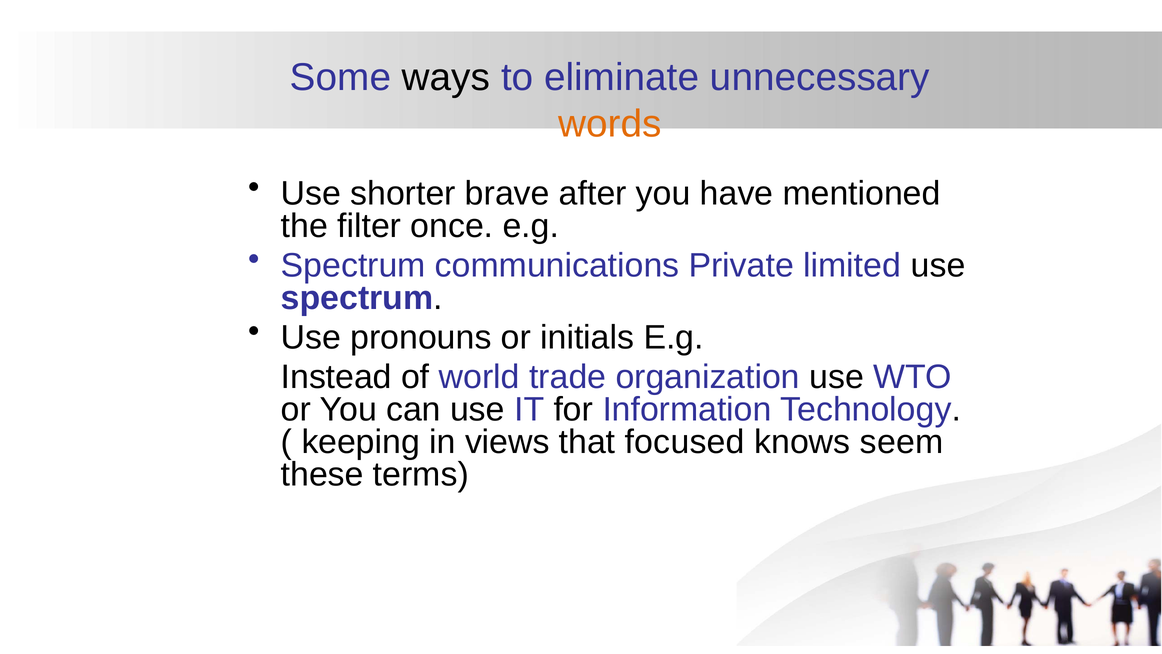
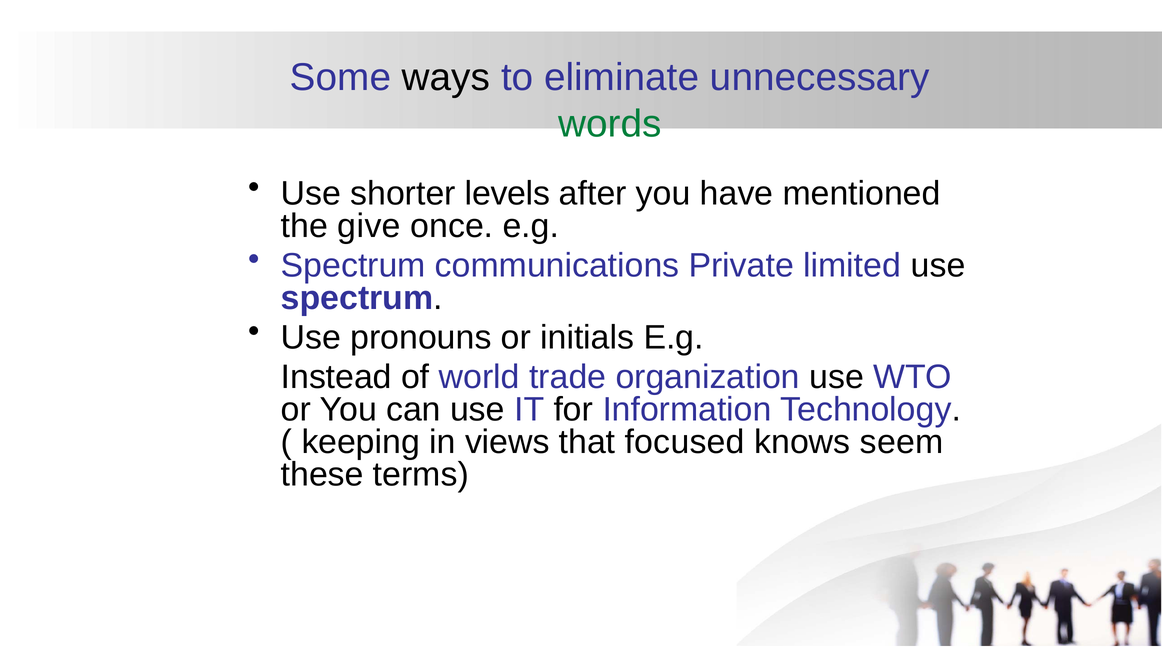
words colour: orange -> green (610, 124)
brave: brave -> levels (507, 193)
filter: filter -> give (369, 226)
